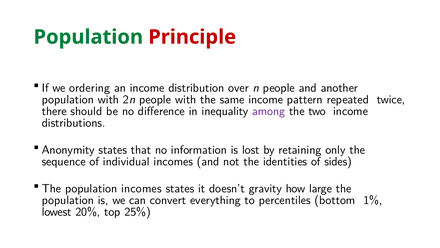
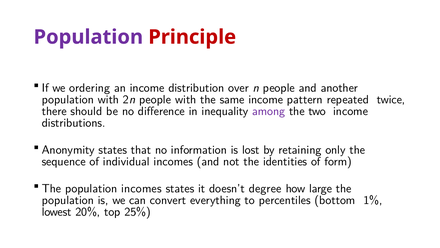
Population colour: green -> purple (88, 37)
sides: sides -> form (338, 161)
gravity: gravity -> degree (265, 188)
